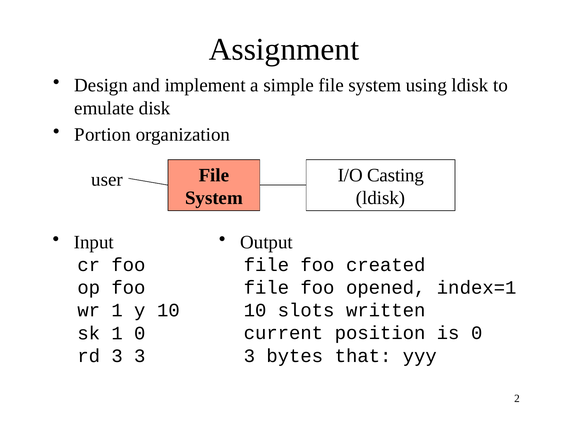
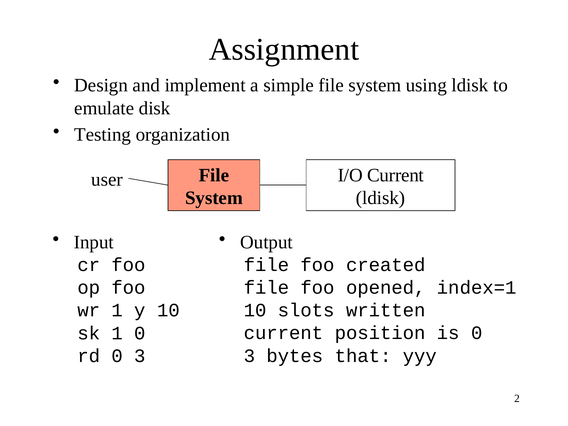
Portion: Portion -> Testing (103, 135)
I/O Casting: Casting -> Current (396, 175)
rd 3: 3 -> 0 (117, 356)
